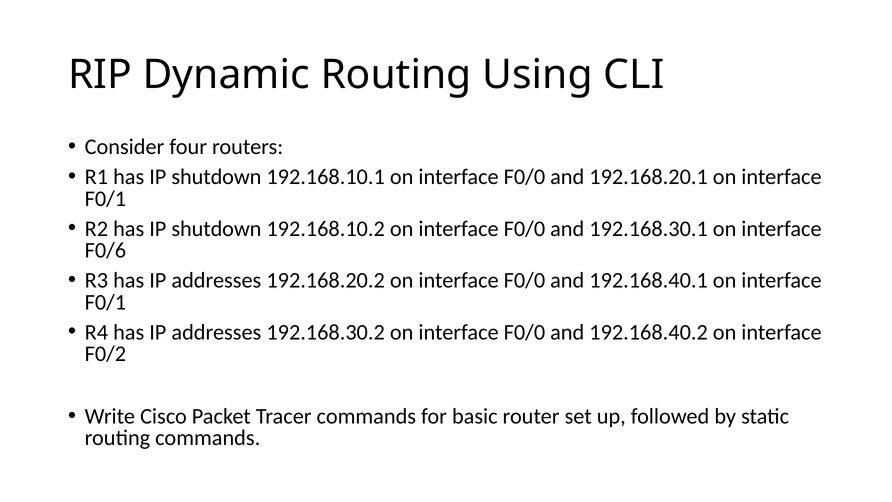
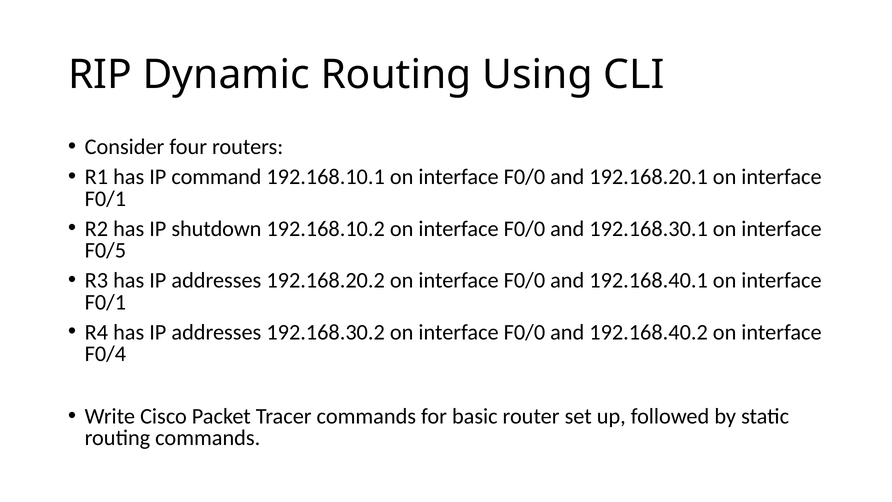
R1 has IP shutdown: shutdown -> command (216, 177)
F0/6: F0/6 -> F0/5 (105, 250)
F0/2: F0/2 -> F0/4 (105, 354)
